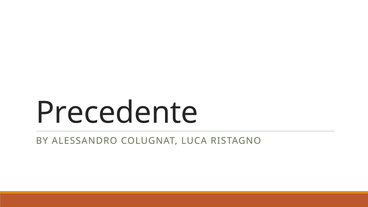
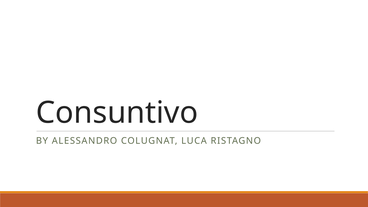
Precedente: Precedente -> Consuntivo (117, 113)
